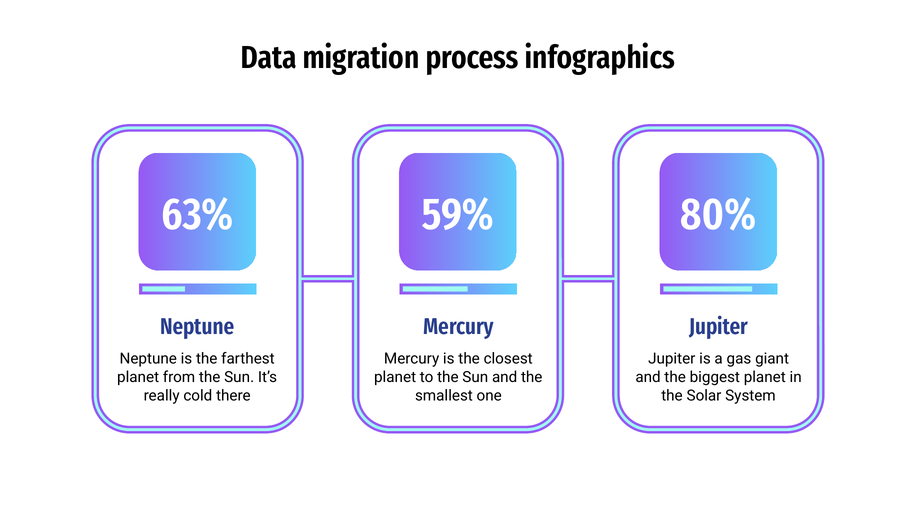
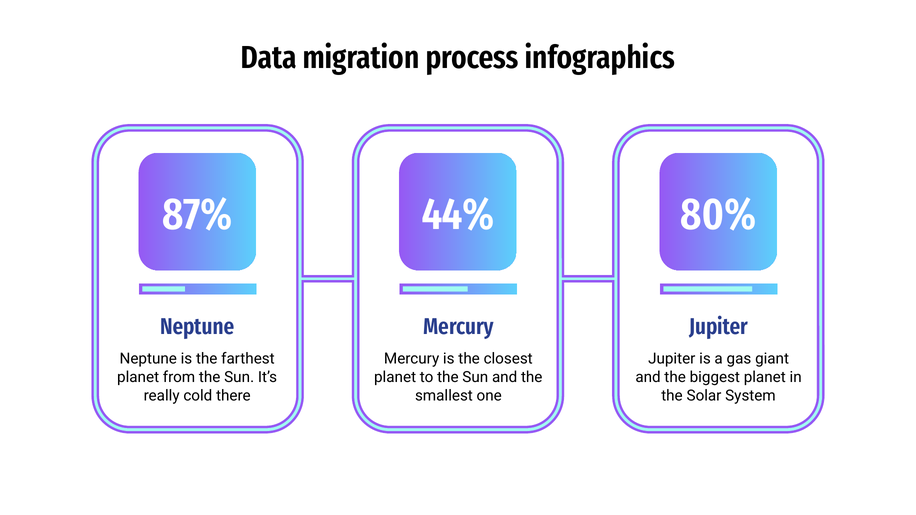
63%: 63% -> 87% (197, 215)
59%: 59% -> 44% (458, 215)
